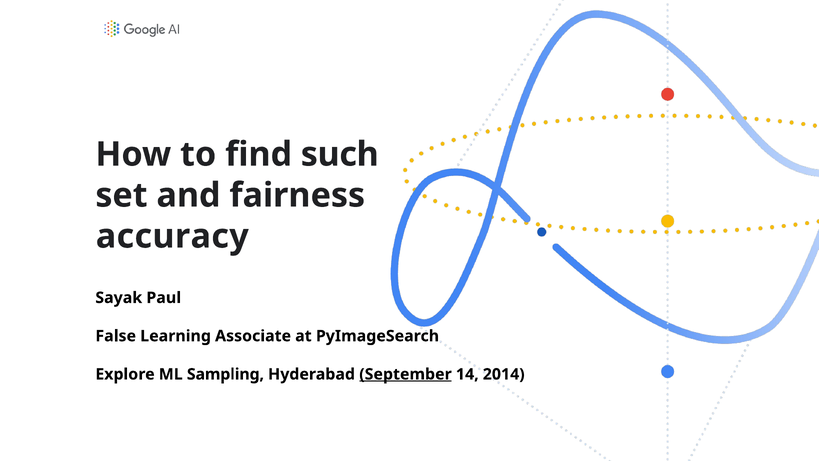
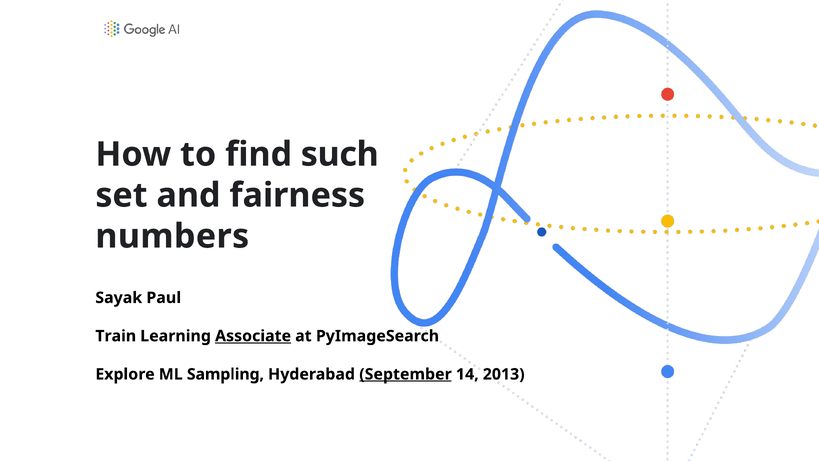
accuracy: accuracy -> numbers (172, 236)
False: False -> Train (116, 336)
Associate underline: none -> present (253, 336)
2014: 2014 -> 2013 (504, 374)
